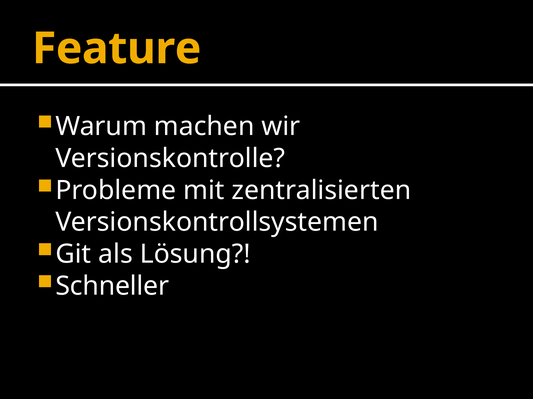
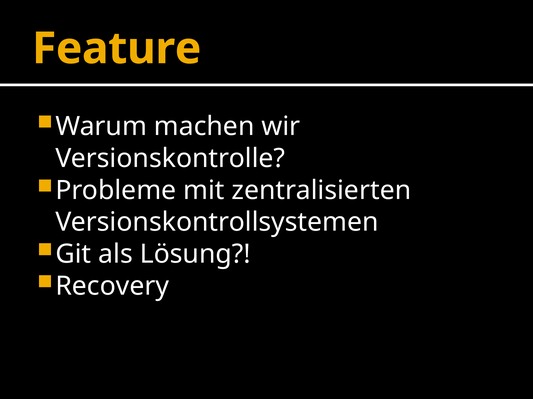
Schneller: Schneller -> Recovery (112, 287)
